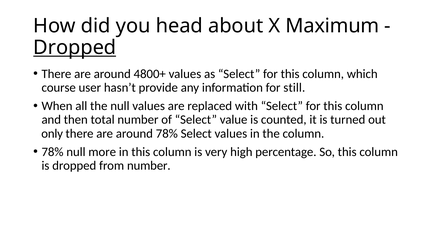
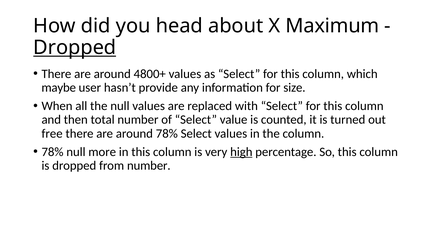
course: course -> maybe (59, 88)
still: still -> size (294, 88)
only: only -> free (52, 133)
high underline: none -> present (241, 152)
